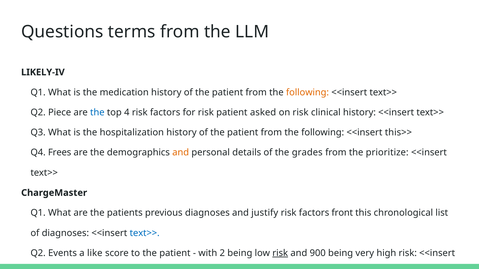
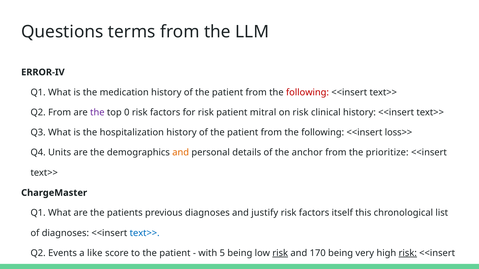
LIKELY-IV: LIKELY-IV -> ERROR-IV (43, 72)
following colour: orange -> red (307, 92)
Q2 Piece: Piece -> From (60, 113)
the colour: blue -> purple (97, 113)
4: 4 -> 0 (127, 113)
asked: asked -> mitral (263, 113)
this>>: this>> -> loss>> (398, 133)
Frees: Frees -> Units (60, 153)
grades: grades -> anchor (307, 153)
front: front -> itself (342, 213)
2: 2 -> 5 (222, 253)
900: 900 -> 170 (318, 253)
risk underline: none -> present (408, 253)
